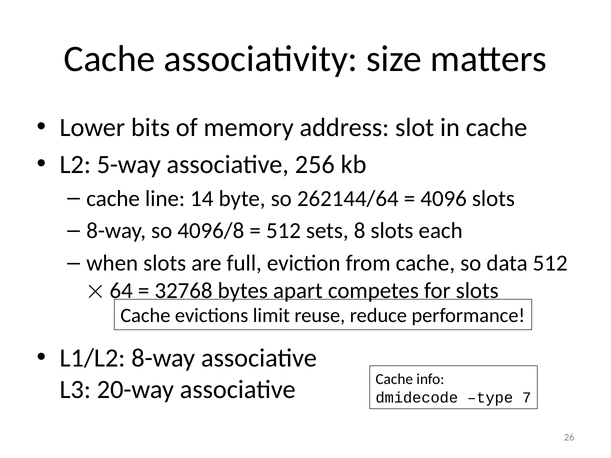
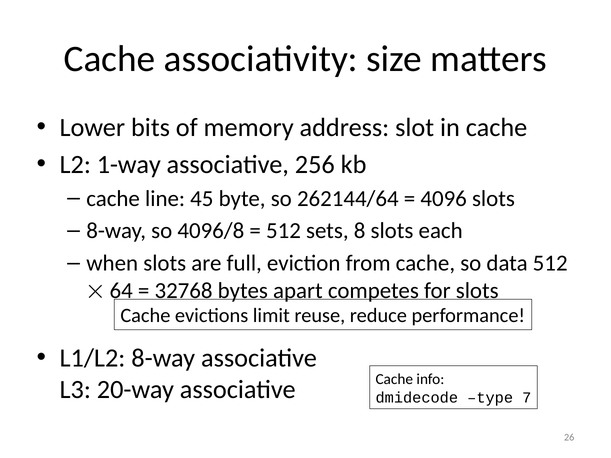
5-way: 5-way -> 1-way (129, 165)
14: 14 -> 45 (202, 199)
